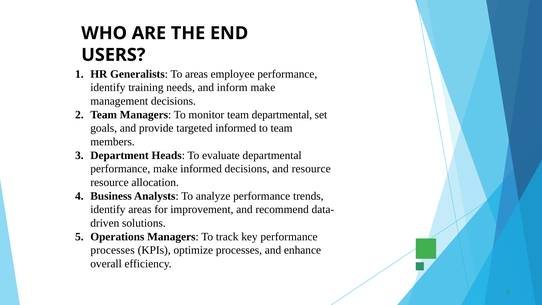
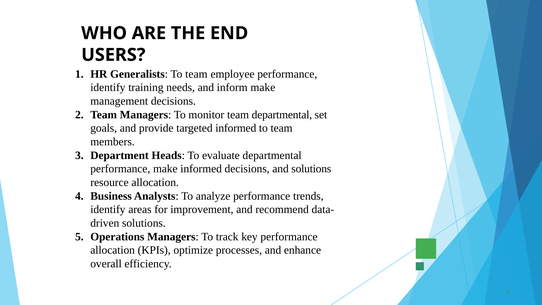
Generalists To areas: areas -> team (196, 74)
and resource: resource -> solutions (311, 169)
processes: processes -> allocation (113, 250)
